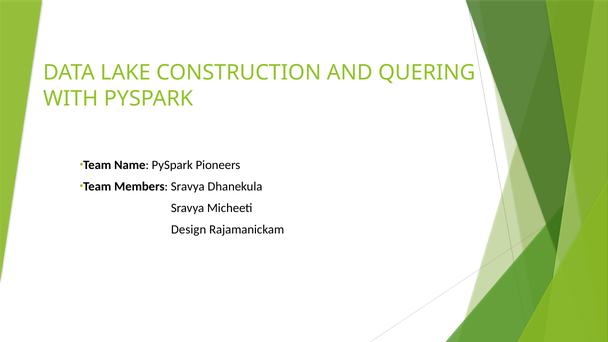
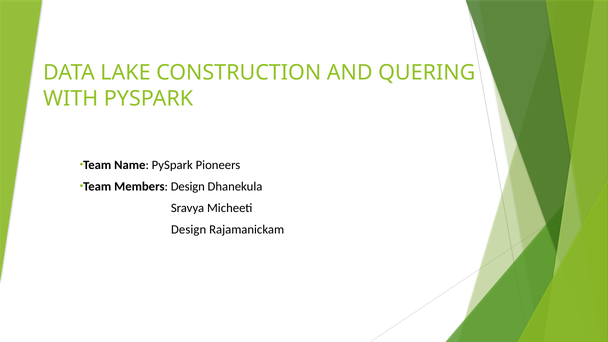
Members Sravya: Sravya -> Design (188, 187)
